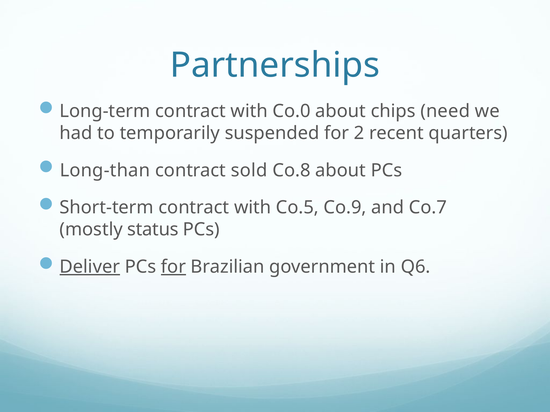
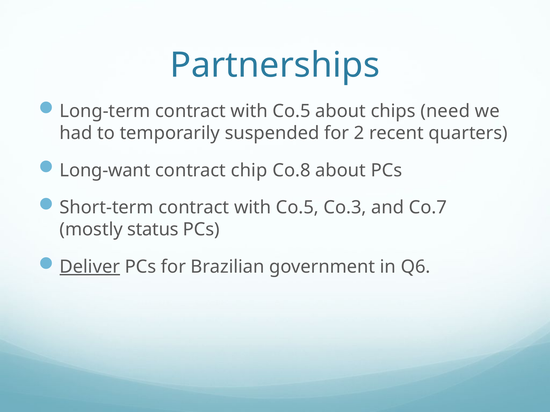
Long-term contract with Co.0: Co.0 -> Co.5 (291, 111)
Long-than: Long-than -> Long-want (105, 171)
sold: sold -> chip (249, 171)
Co.9: Co.9 -> Co.3 (345, 208)
for underline: present -> none (173, 267)
